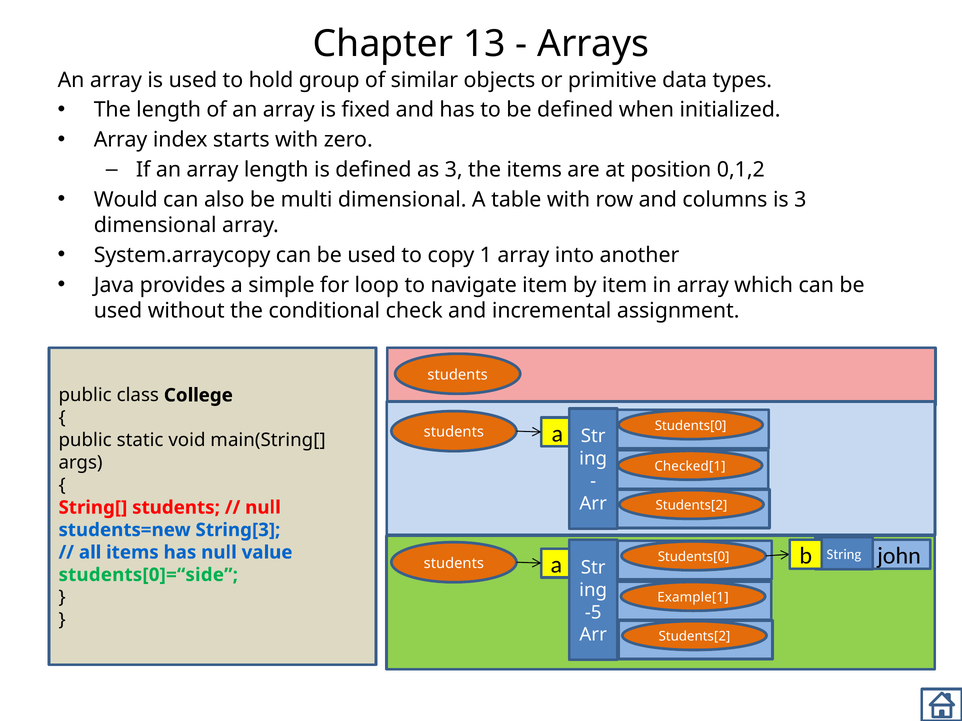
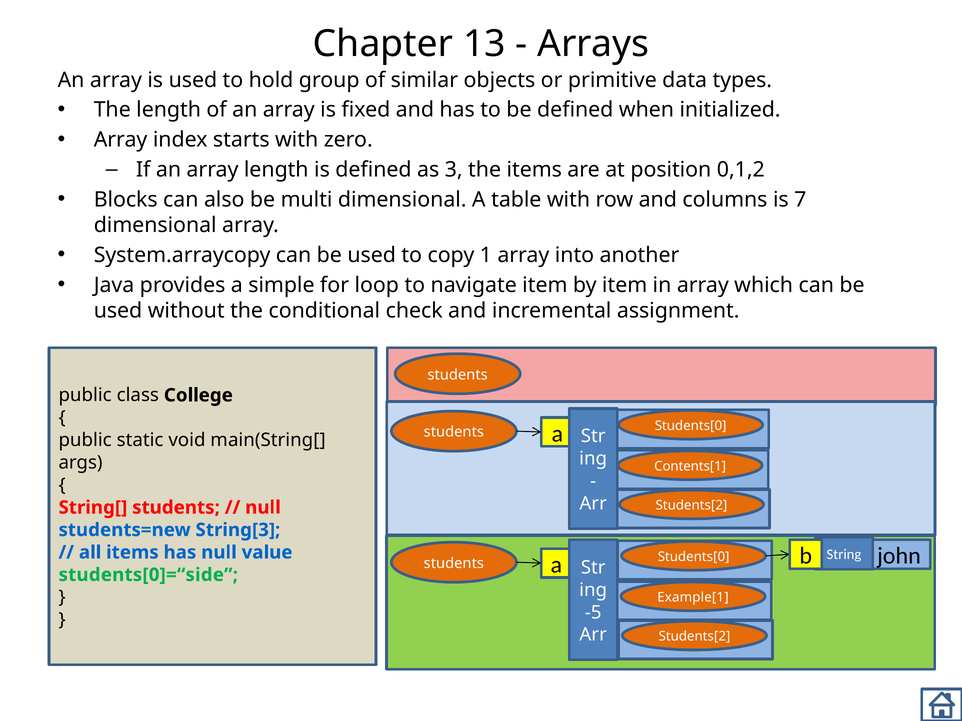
Would: Would -> Blocks (126, 200)
is 3: 3 -> 7 (800, 200)
Checked[1: Checked[1 -> Contents[1 (690, 467)
